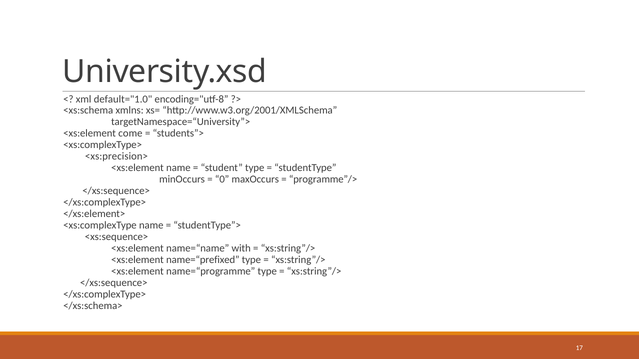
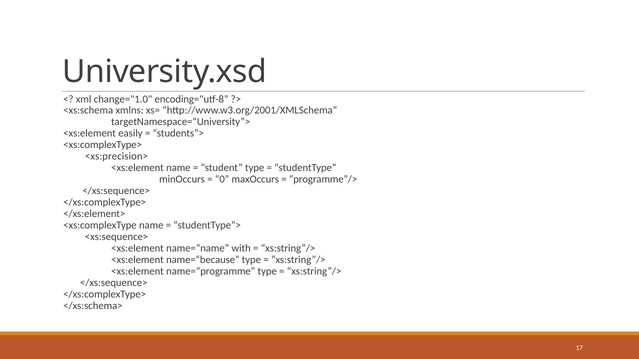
default="1.0: default="1.0 -> change="1.0 (123, 99)
come: come -> easily (130, 134)
name=“prefixed: name=“prefixed -> name=“because (203, 260)
